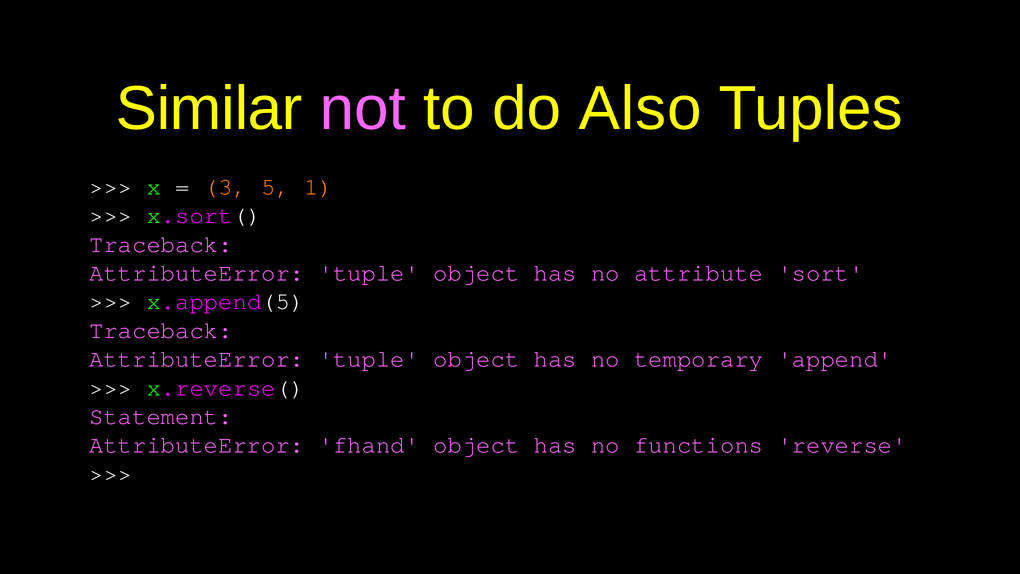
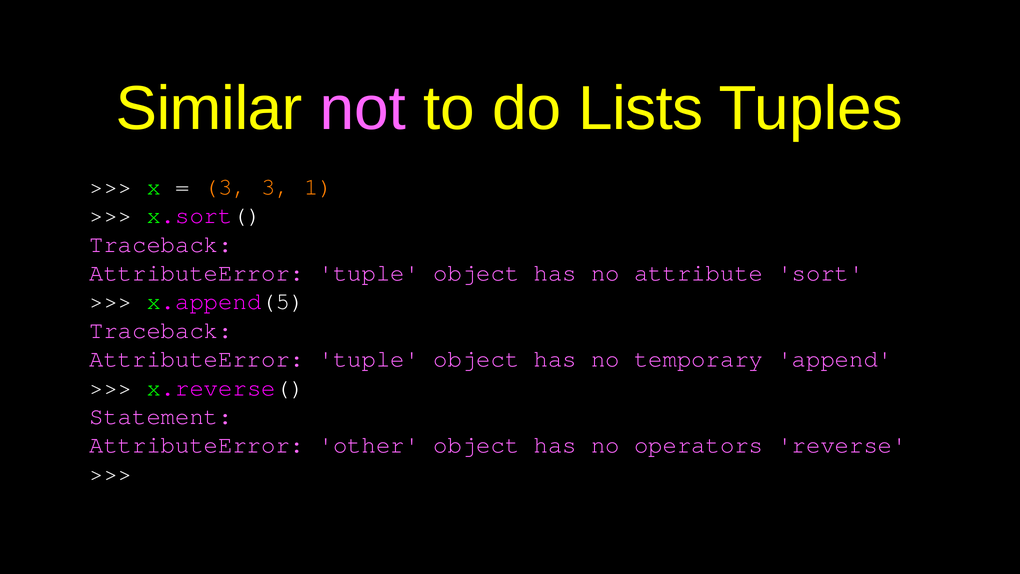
Also: Also -> Lists (641, 109)
3 5: 5 -> 3 (276, 187)
fhand: fhand -> other (369, 445)
functions: functions -> operators (699, 445)
